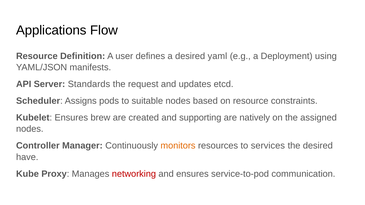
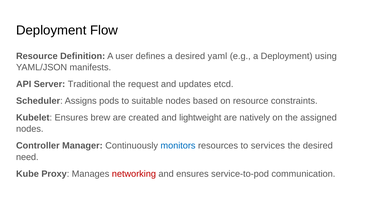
Applications: Applications -> Deployment (51, 30)
Standards: Standards -> Traditional (89, 84)
supporting: supporting -> lightweight (200, 118)
monitors colour: orange -> blue (178, 146)
have: have -> need (27, 157)
